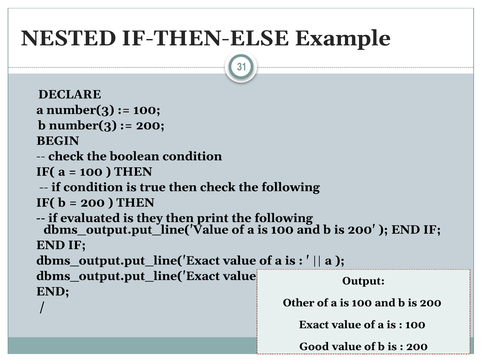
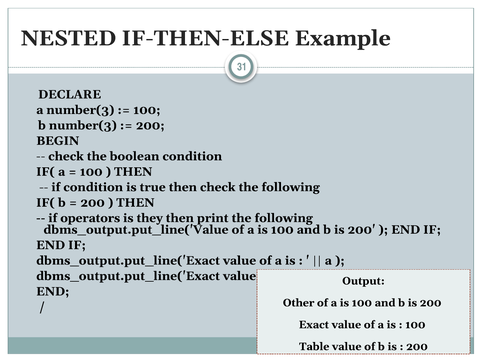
evaluated: evaluated -> operators (90, 218)
Good: Good -> Table (314, 346)
